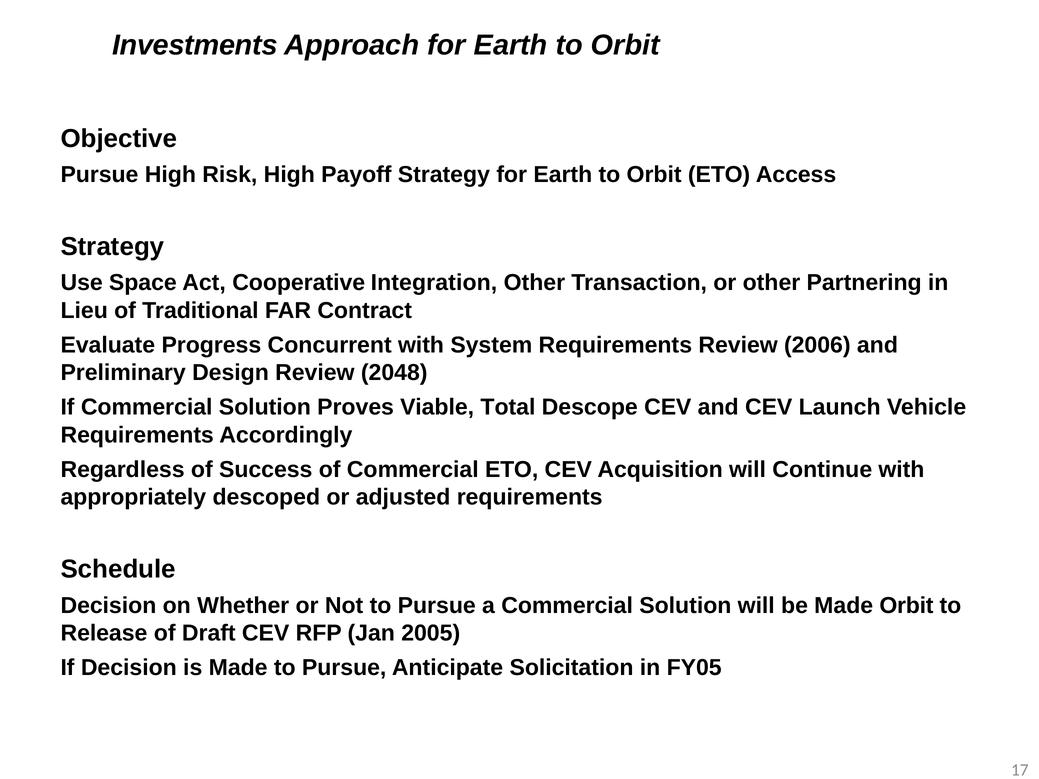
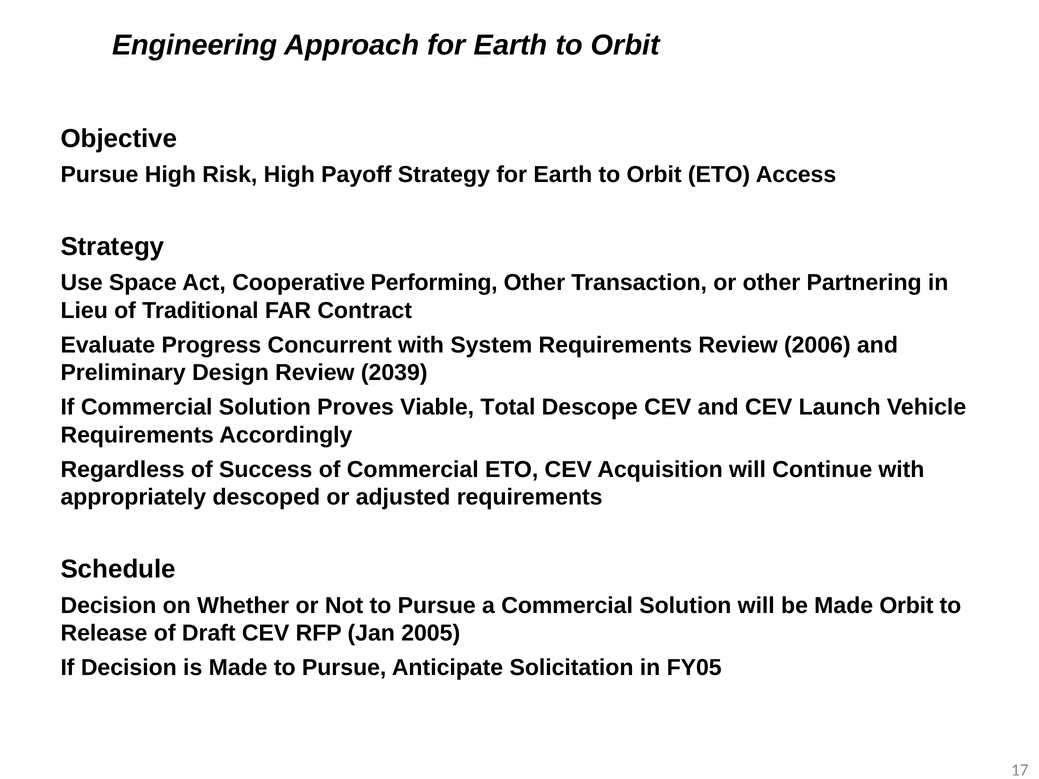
Investments: Investments -> Engineering (195, 45)
Integration: Integration -> Performing (434, 283)
2048: 2048 -> 2039 (394, 373)
